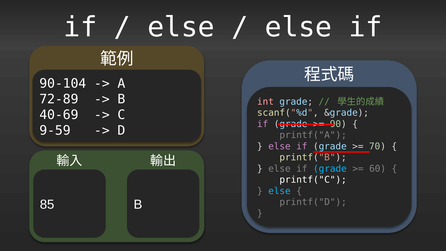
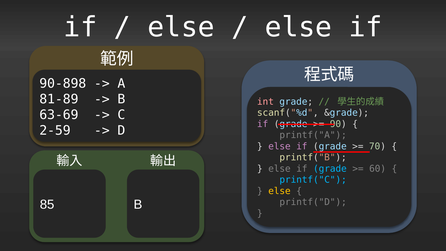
90-104: 90-104 -> 90-898 (63, 84)
72-89: 72-89 -> 81-89 (59, 99)
40-69: 40-69 -> 63-69 (59, 115)
9-59: 9-59 -> 2-59 (55, 130)
printf("C colour: white -> light blue (313, 180)
else colour: light blue -> yellow (279, 191)
